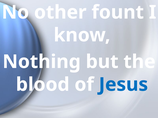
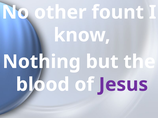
Jesus colour: blue -> purple (123, 85)
